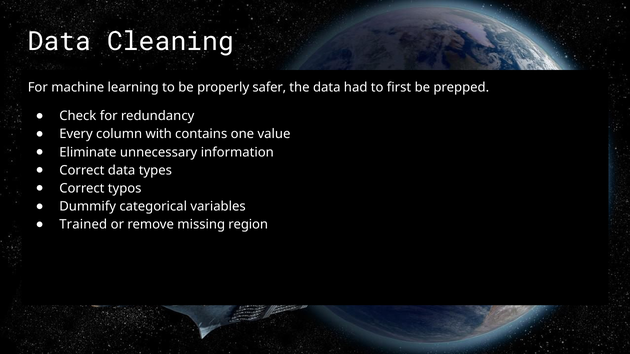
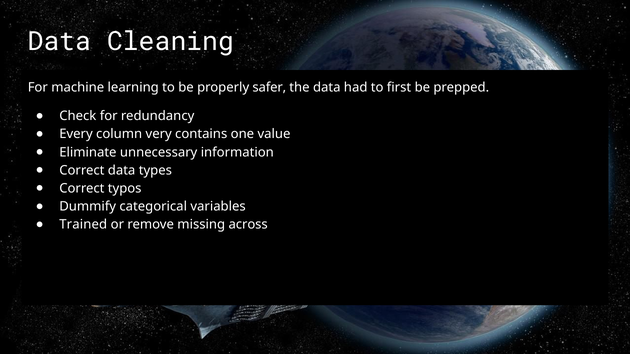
with: with -> very (159, 134)
region: region -> across (248, 225)
